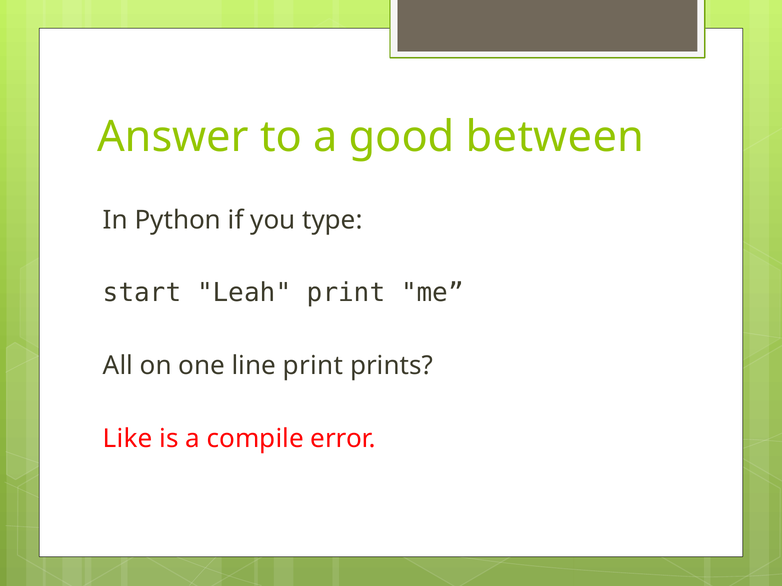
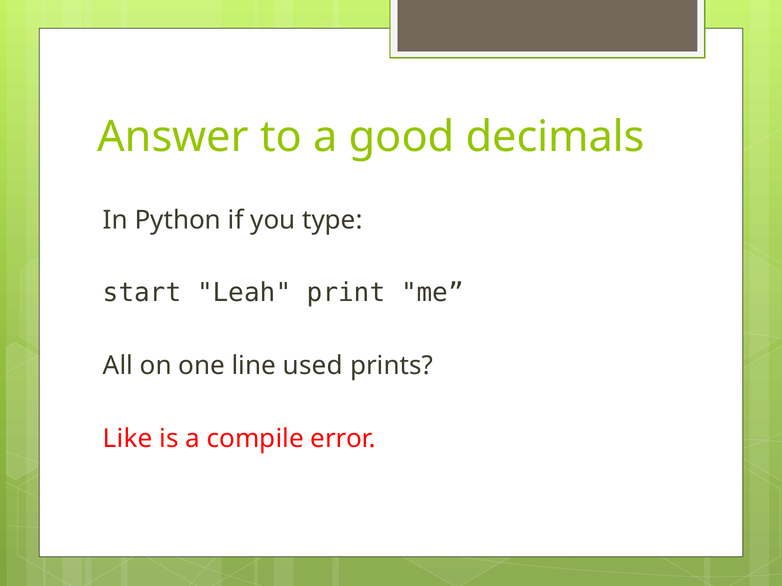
between: between -> decimals (555, 137)
line print: print -> used (313, 366)
